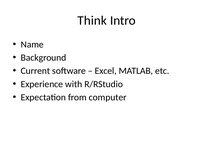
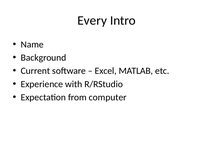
Think: Think -> Every (92, 21)
